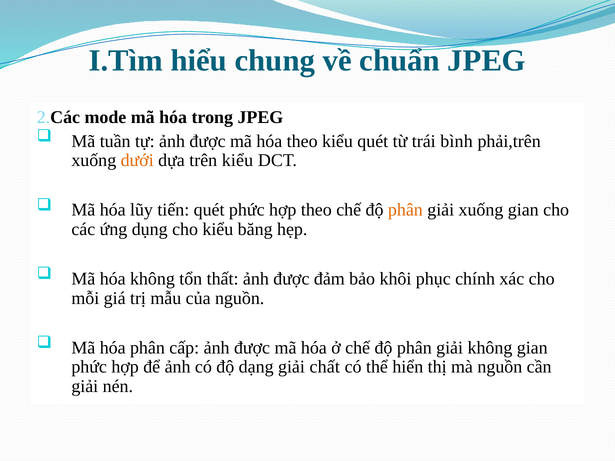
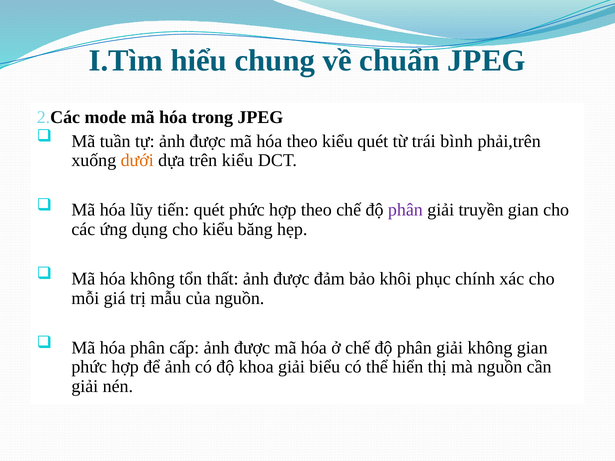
phân colour: orange -> purple (405, 210)
giải xuống: xuống -> truyền (481, 210)
dạng: dạng -> khoa (256, 367)
chất: chất -> biểu (325, 367)
